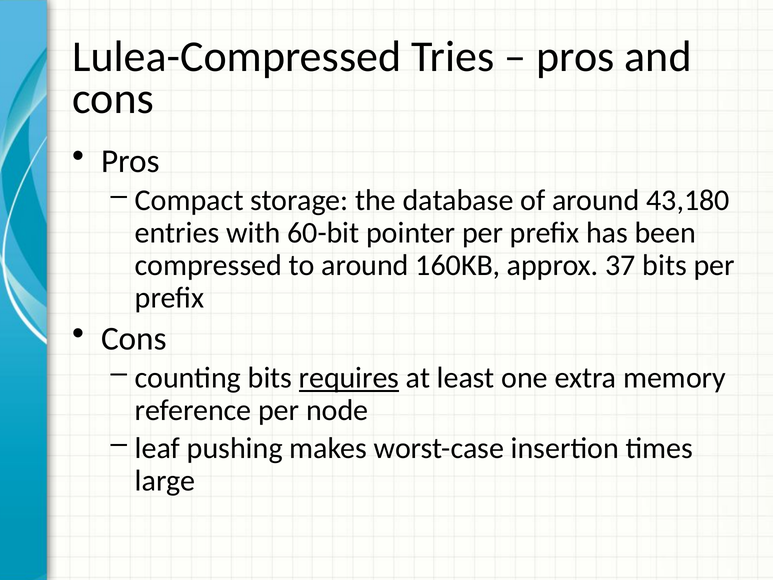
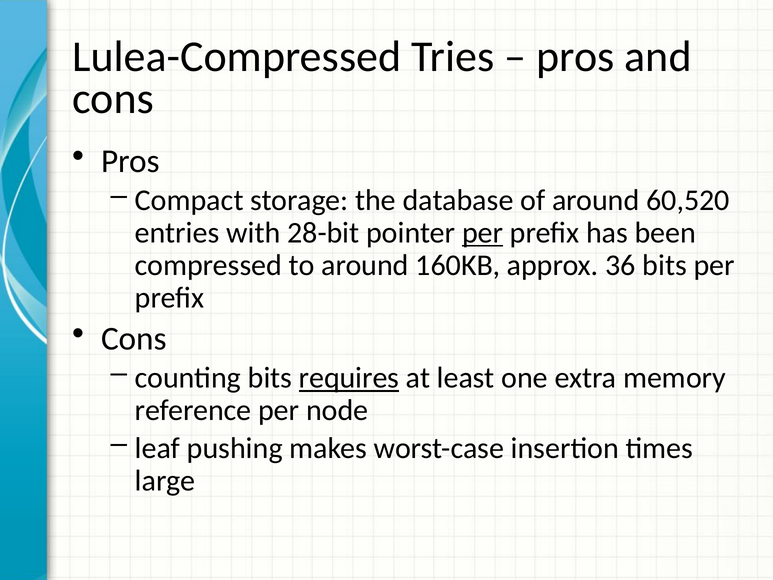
43,180: 43,180 -> 60,520 (688, 200)
60-bit: 60-bit -> 28-bit (323, 233)
per underline: none -> present (483, 233)
37: 37 -> 36 (620, 265)
